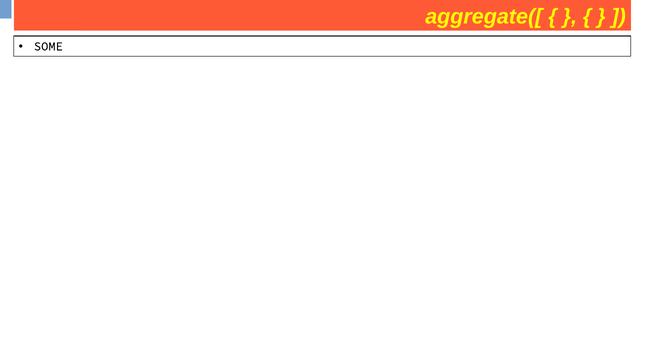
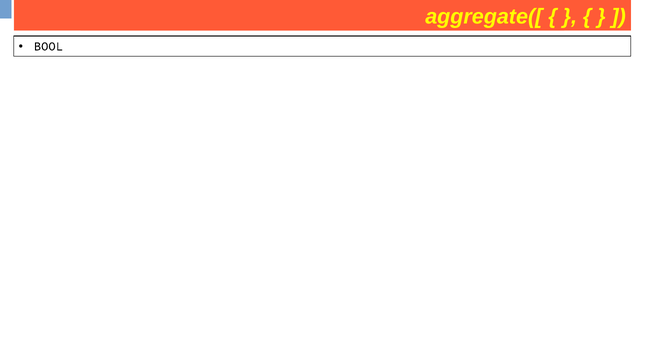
SOME: SOME -> BOOL (48, 46)
